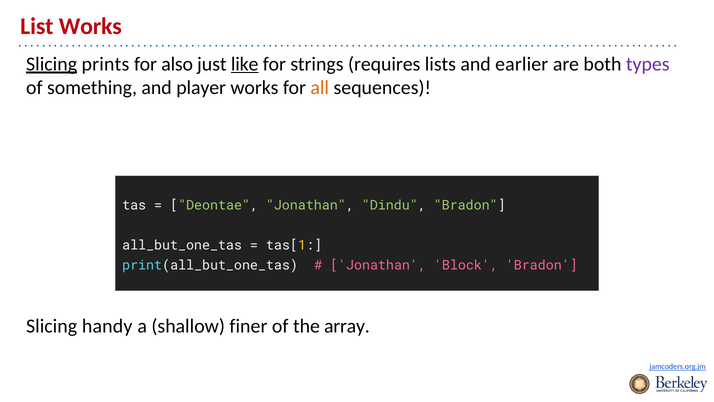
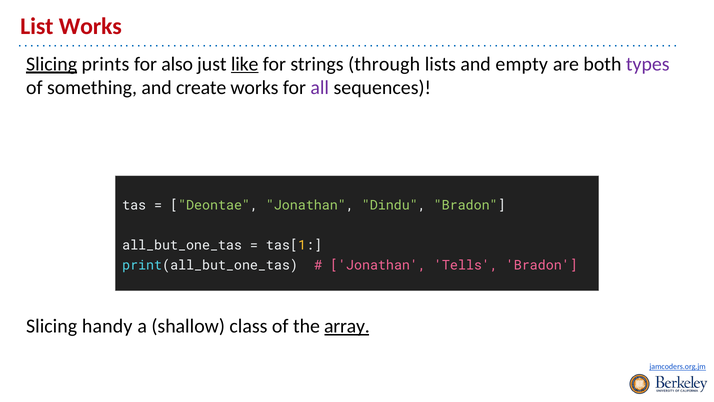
requires: requires -> through (384, 64)
earlier: earlier -> empty (522, 64)
player: player -> create (201, 88)
all colour: orange -> purple (320, 88)
Block: Block -> Tells (466, 265)
finer: finer -> class (248, 326)
array underline: none -> present (347, 326)
